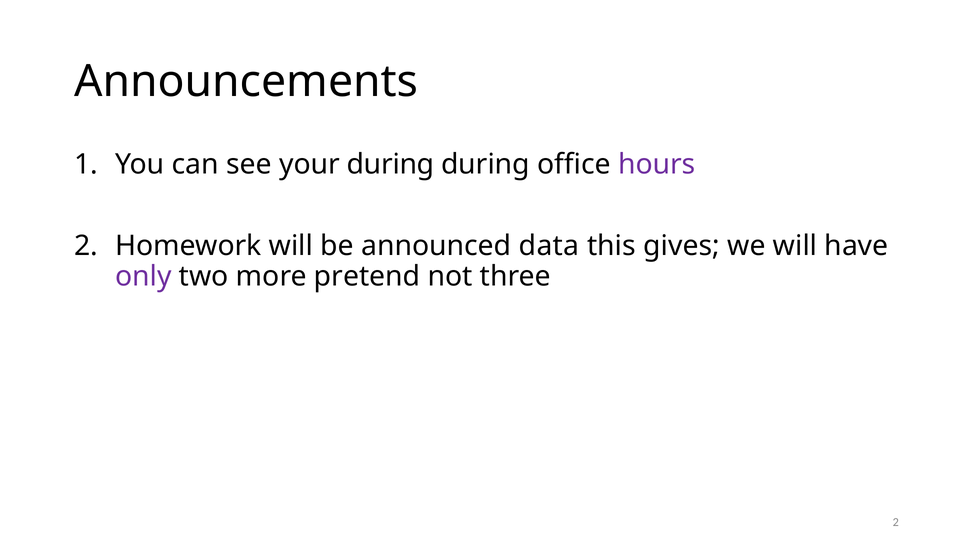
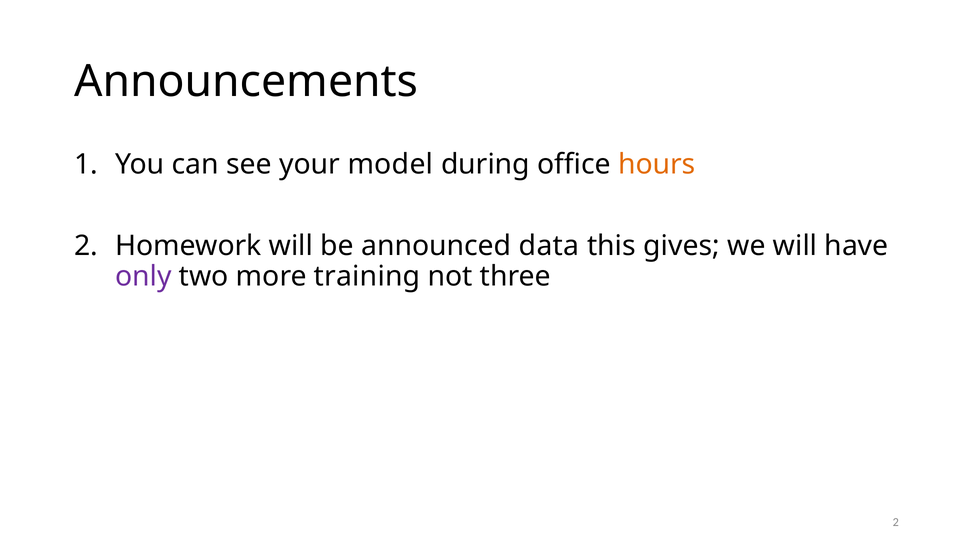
your during: during -> model (390, 164)
hours colour: purple -> orange (657, 164)
pretend: pretend -> training (367, 276)
